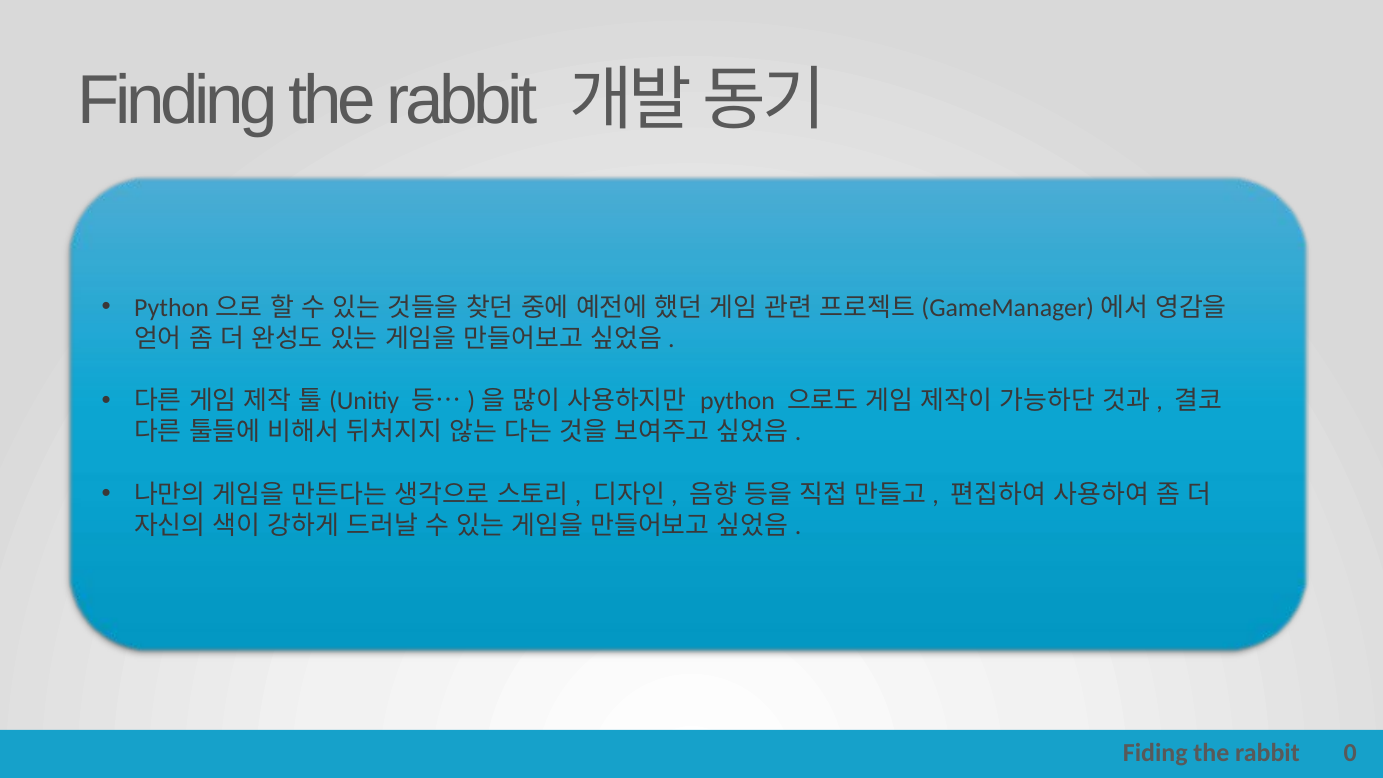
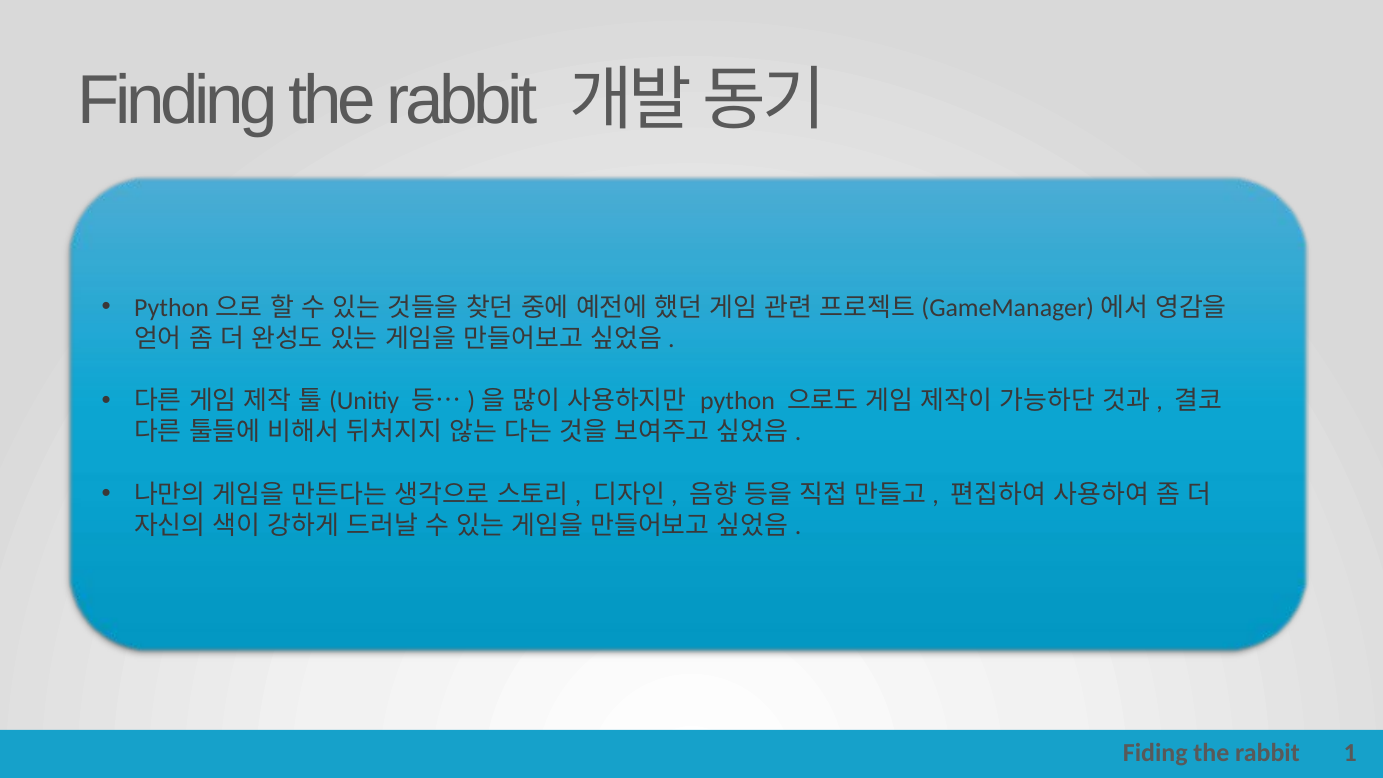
0: 0 -> 1 (1350, 752)
